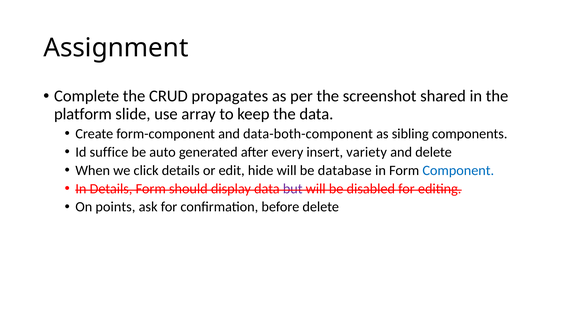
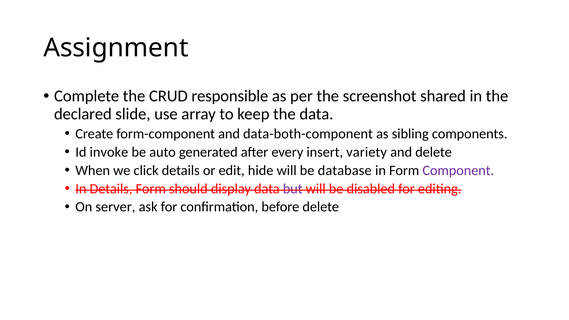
propagates: propagates -> responsible (230, 96)
platform: platform -> declared (83, 114)
suffice: suffice -> invoke (109, 152)
Component colour: blue -> purple (458, 170)
points: points -> server (115, 207)
